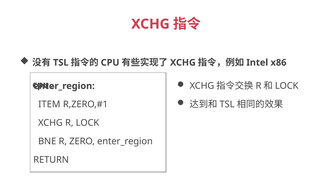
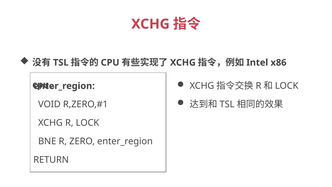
ITEM: ITEM -> VOID (49, 104)
